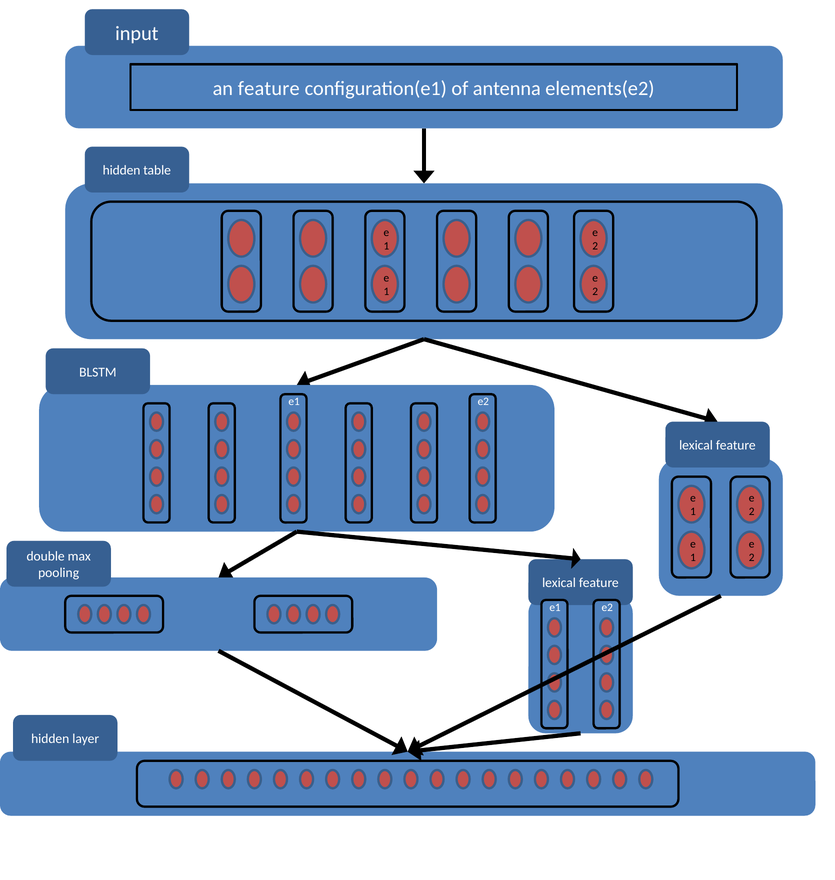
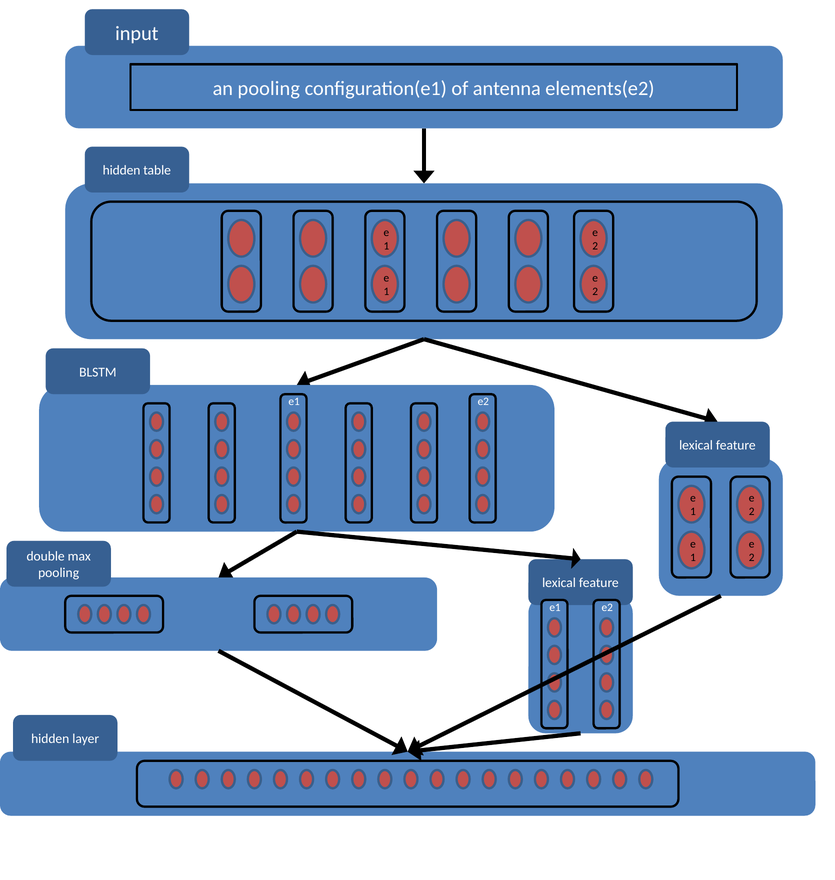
an feature: feature -> pooling (269, 88)
